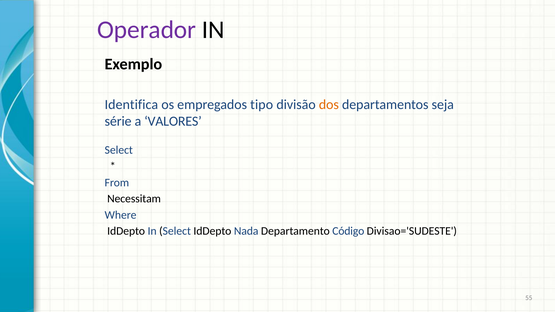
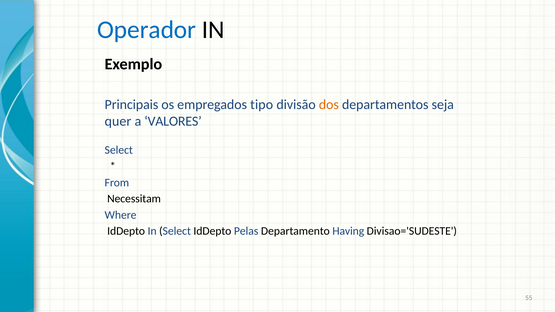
Operador colour: purple -> blue (147, 30)
Identifica: Identifica -> Principais (131, 105)
série: série -> quer (118, 121)
Nada: Nada -> Pelas (246, 231)
Código: Código -> Having (348, 231)
